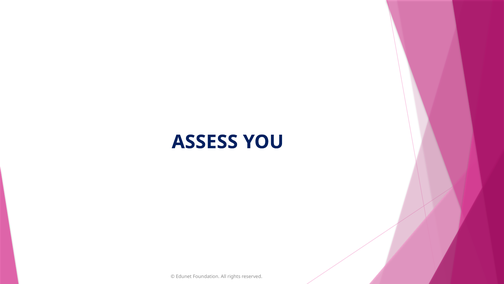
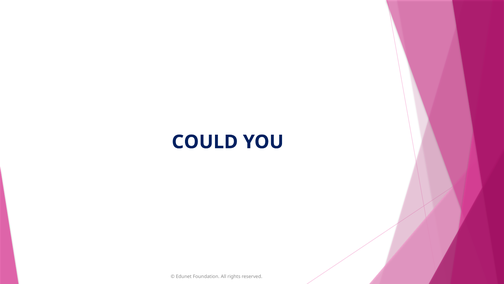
ASSESS: ASSESS -> COULD (205, 142)
